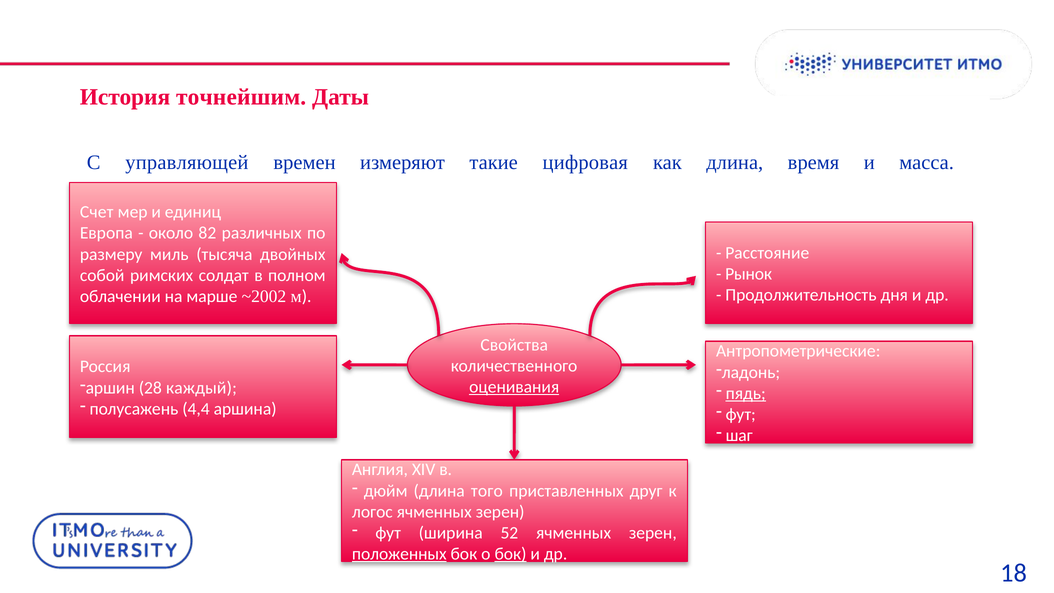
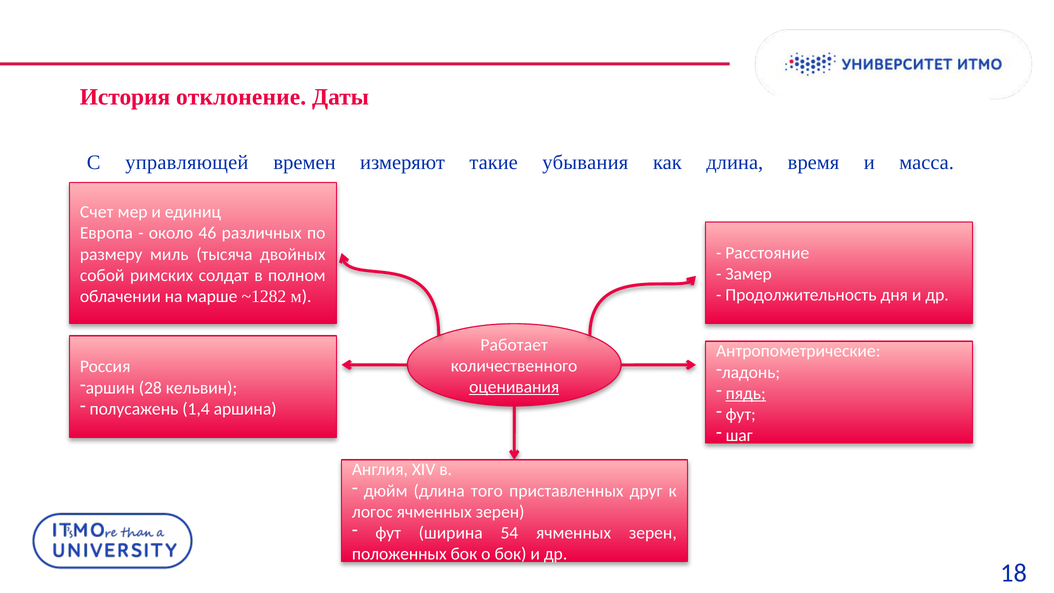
точнейшим: точнейшим -> отклонение (241, 97)
цифровая: цифровая -> убывания (585, 162)
82: 82 -> 46 (207, 233)
Рынок: Рынок -> Замер (749, 274)
~2002: ~2002 -> ~1282 (264, 296)
Свойства: Свойства -> Работает (514, 345)
каждый: каждый -> кельвин (201, 388)
4,4: 4,4 -> 1,4 (196, 409)
52: 52 -> 54 (509, 533)
положенных underline: present -> none (399, 554)
бок underline: present -> none (511, 554)
